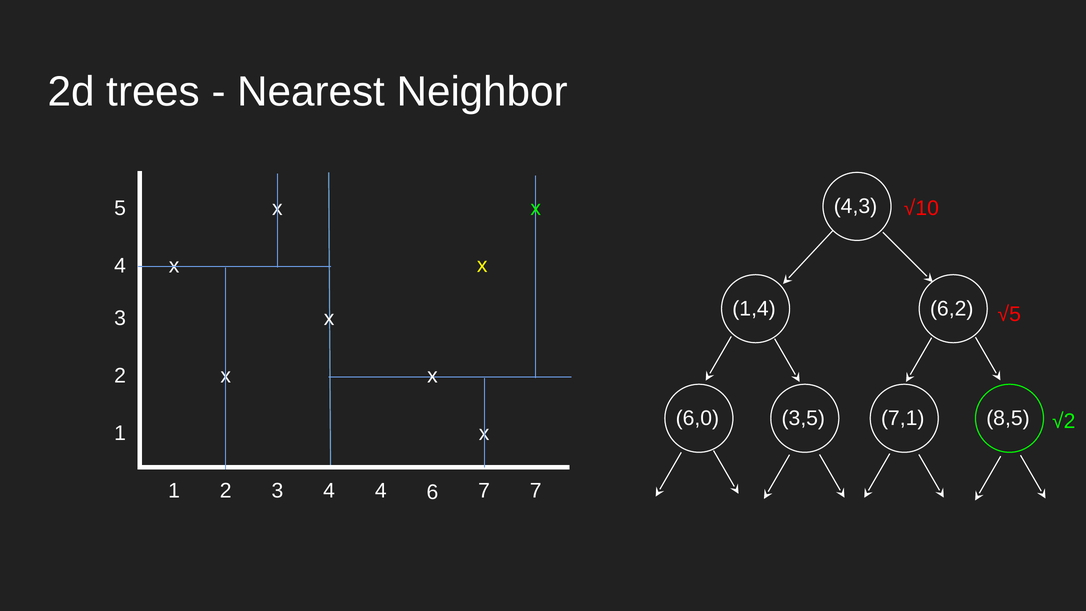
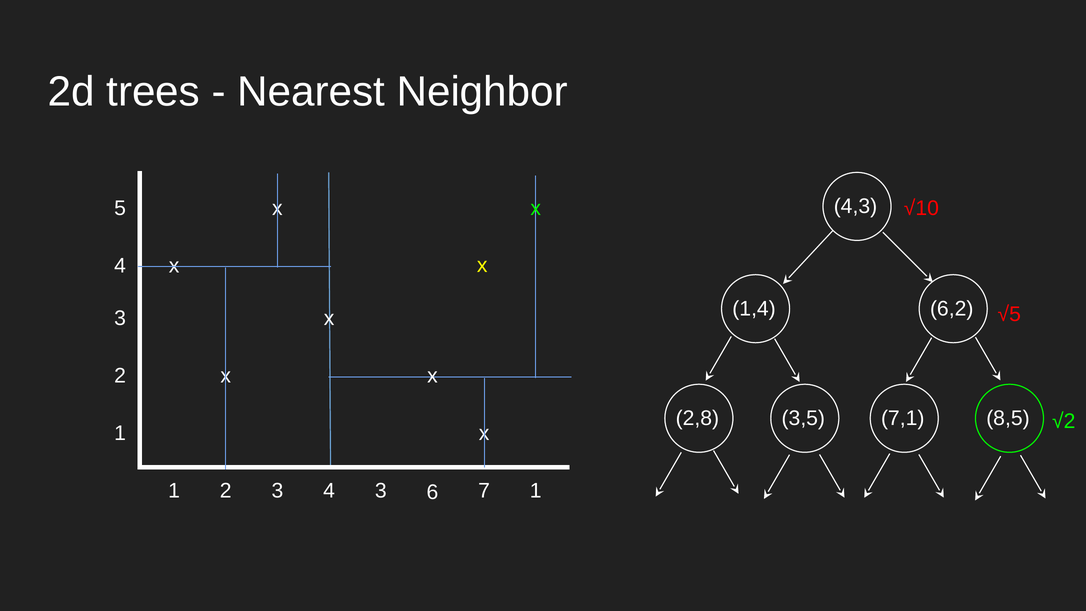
6,0: 6,0 -> 2,8 (697, 418)
4 4: 4 -> 3 (381, 491)
7 7: 7 -> 1 (536, 491)
